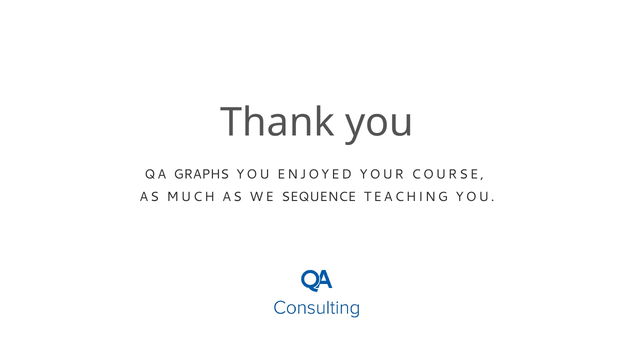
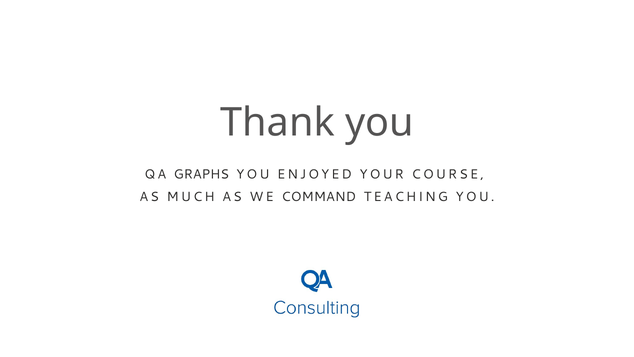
SEQUENCE: SEQUENCE -> COMMAND (319, 196)
